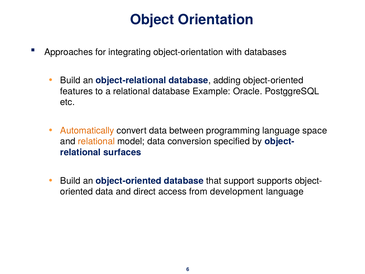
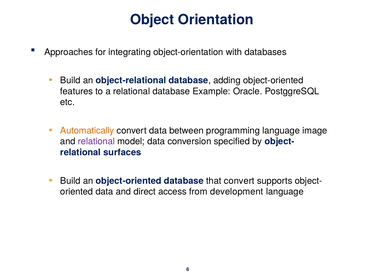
space: space -> image (315, 130)
relational colour: orange -> purple (96, 141)
that support: support -> convert (239, 181)
